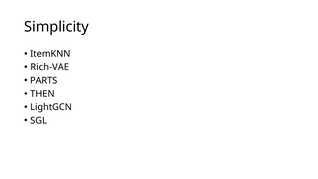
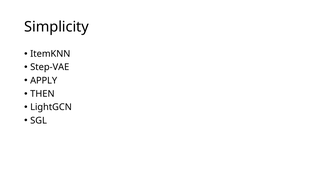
Rich-VAE: Rich-VAE -> Step-VAE (50, 67)
PARTS: PARTS -> APPLY (44, 80)
